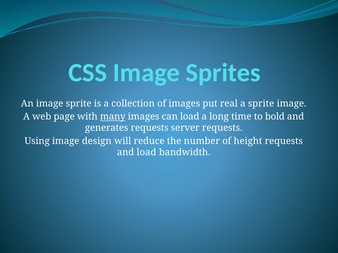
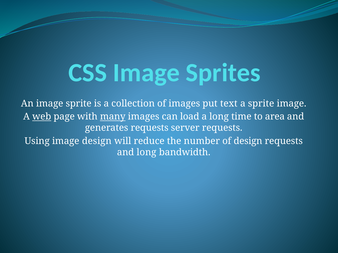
real: real -> text (229, 104)
web underline: none -> present (42, 117)
bold: bold -> area (275, 117)
of height: height -> design (248, 141)
and load: load -> long (146, 153)
